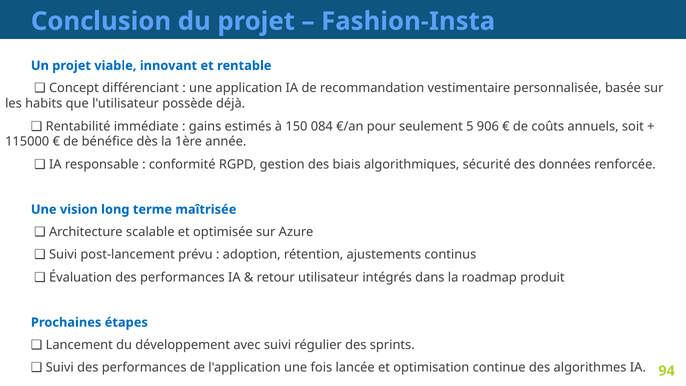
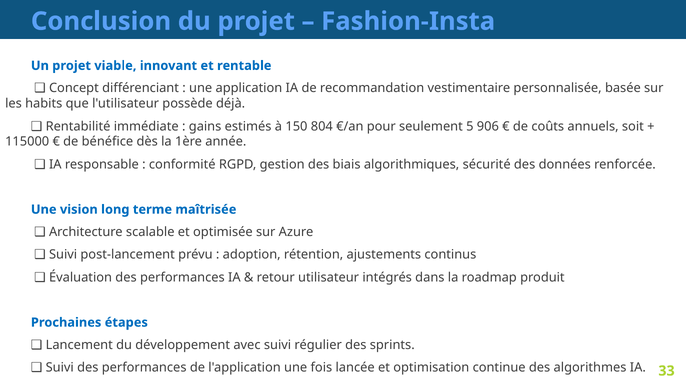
084: 084 -> 804 (322, 126)
94: 94 -> 33 (667, 371)
